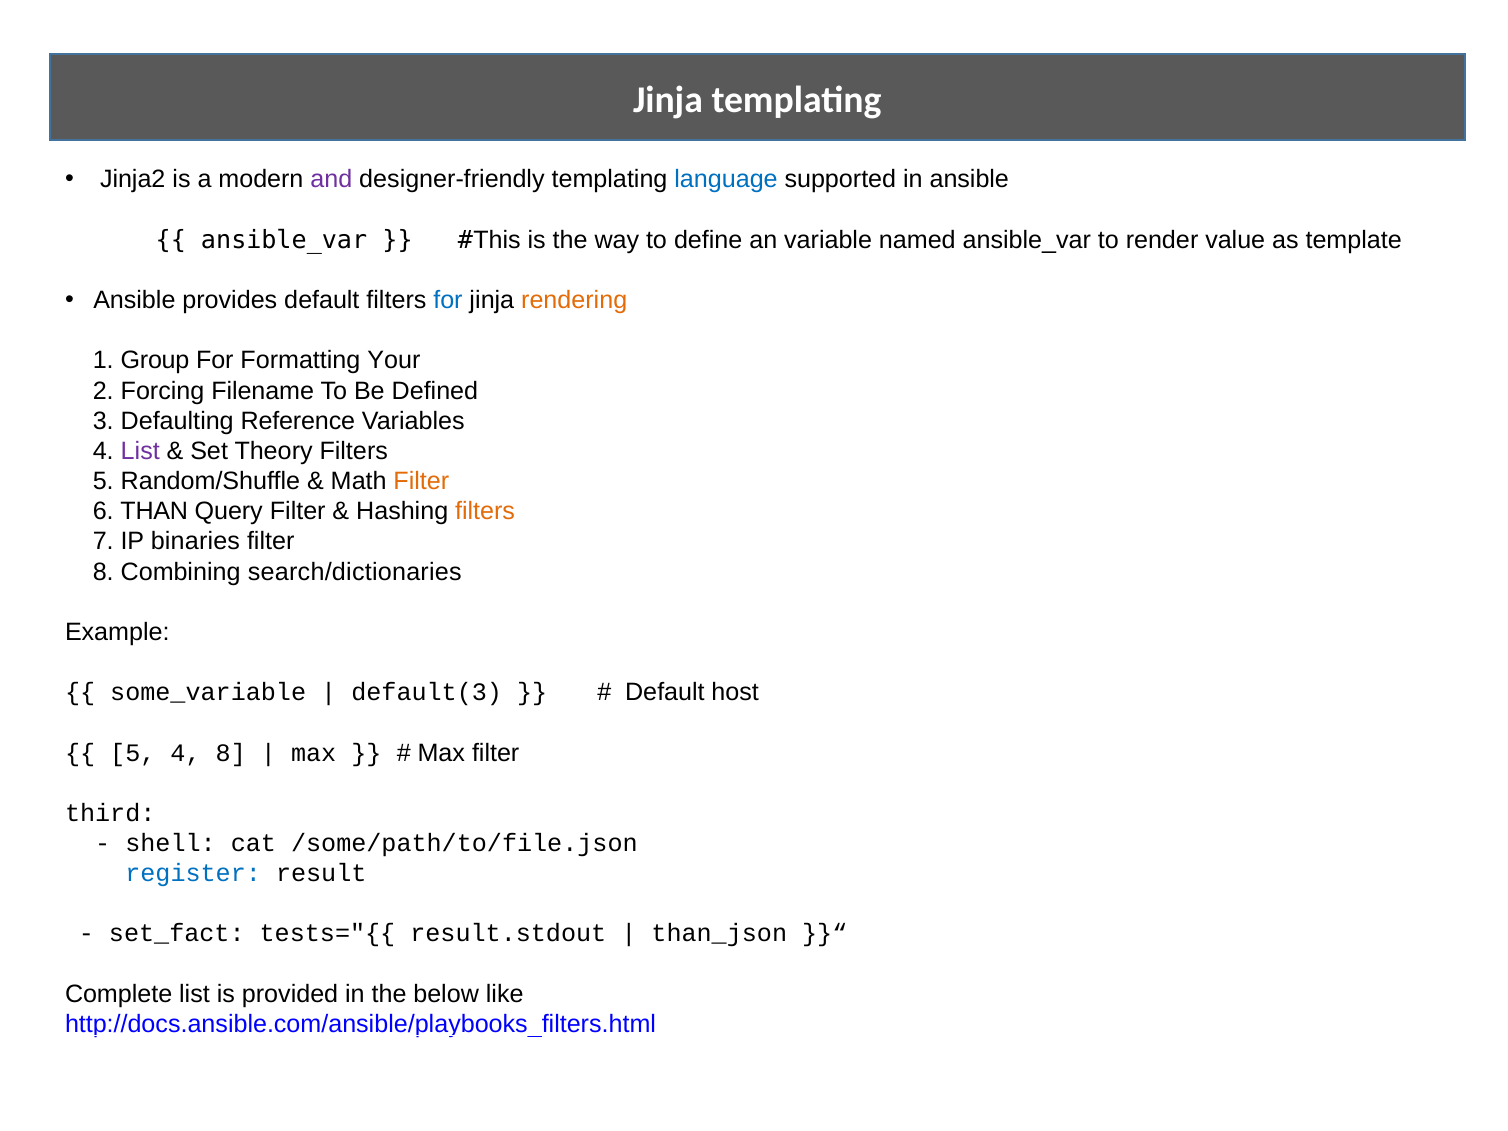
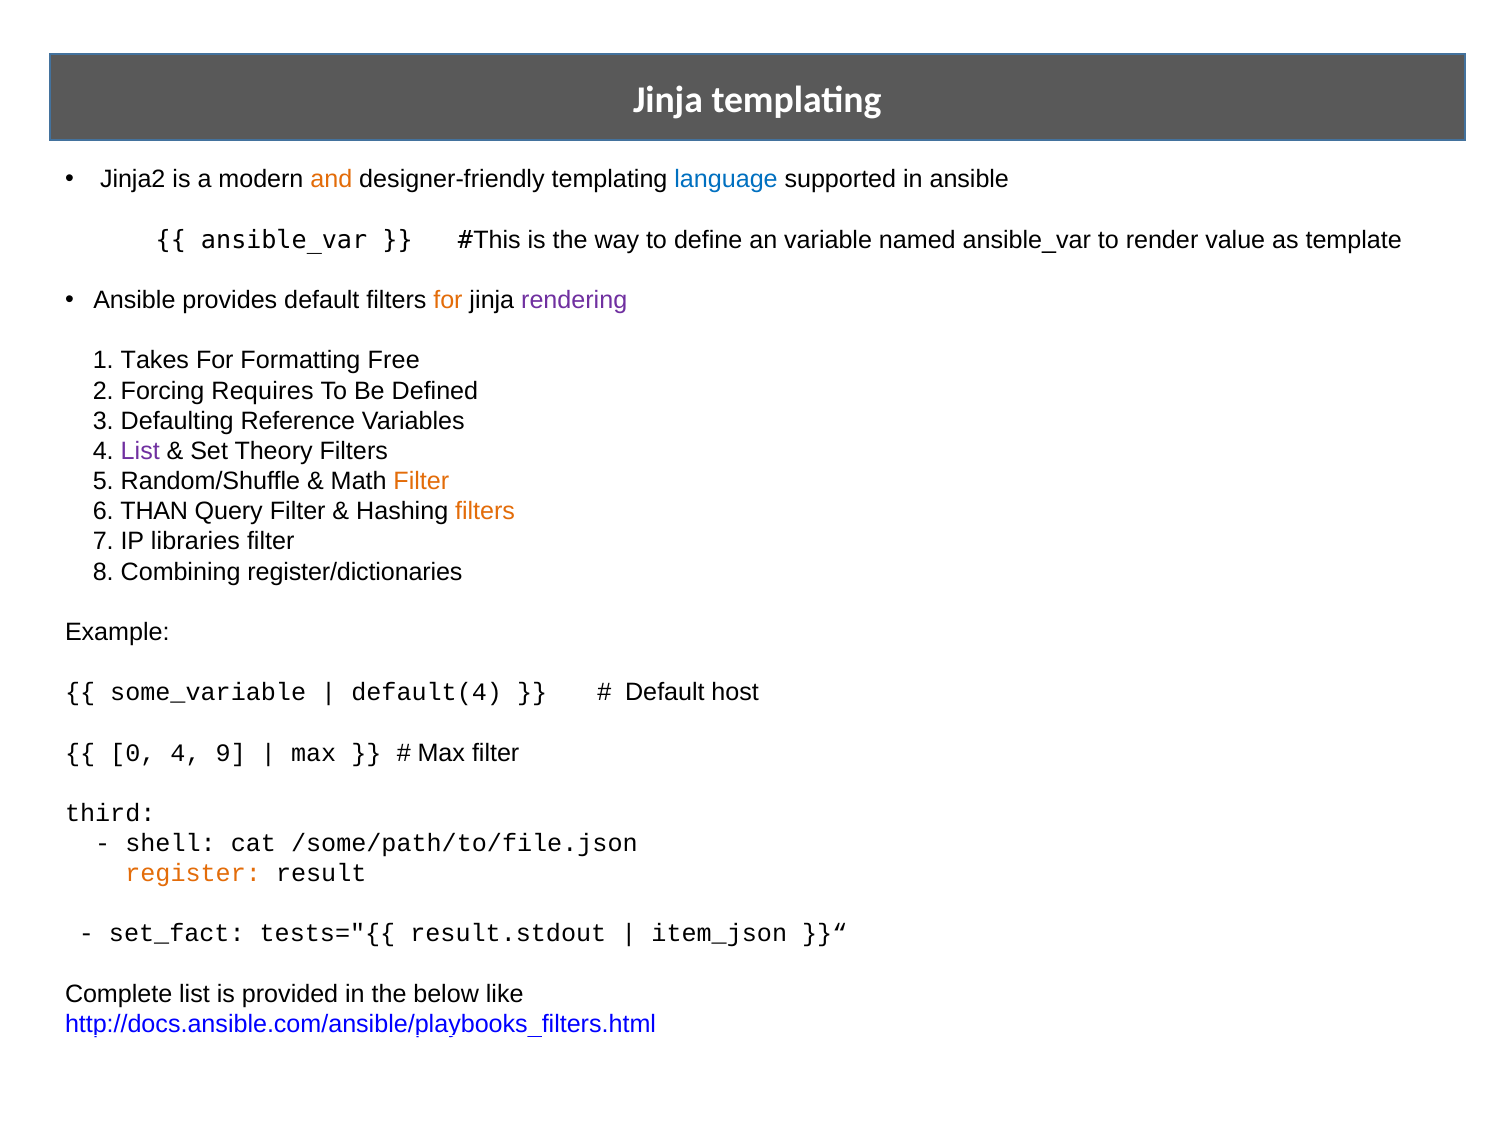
and colour: purple -> orange (331, 180)
for colour: blue -> orange (448, 300)
rendering colour: orange -> purple (574, 300)
Group: Group -> Takes (155, 361)
Your: Your -> Free (394, 361)
Filename: Filename -> Requires (262, 391)
binaries: binaries -> libraries (195, 542)
search/dictionaries: search/dictionaries -> register/dictionaries (355, 572)
default(3: default(3 -> default(4 (427, 692)
5: 5 -> 0 (133, 753)
4 8: 8 -> 9 (231, 753)
register colour: blue -> orange (193, 873)
than_json: than_json -> item_json (719, 934)
